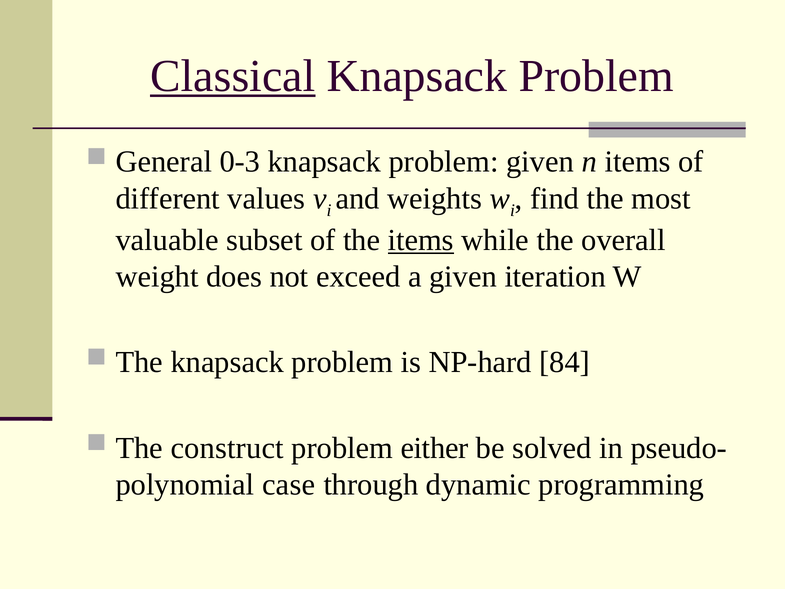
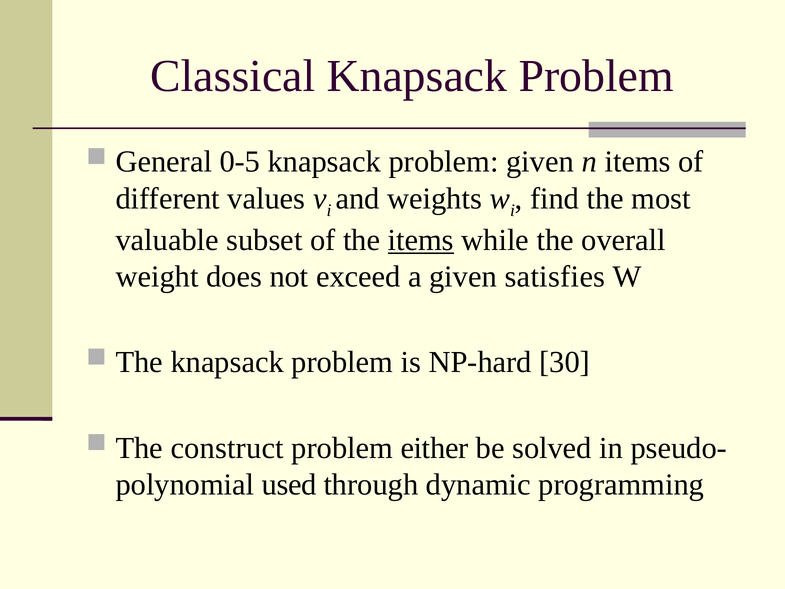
Classical underline: present -> none (233, 76)
0-3: 0-3 -> 0-5 (240, 162)
iteration: iteration -> satisfies (555, 277)
84: 84 -> 30 (565, 362)
case: case -> used (289, 484)
